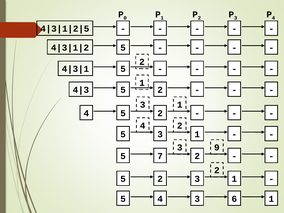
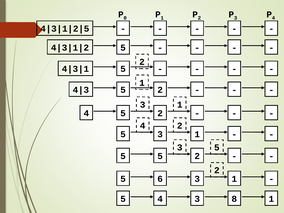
3 9: 9 -> 5 (217, 148)
7: 7 -> 5 (160, 156)
2: 2 -> 6 (160, 179)
6: 6 -> 8 (234, 199)
